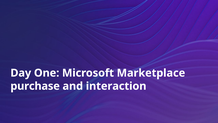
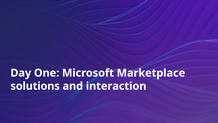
purchase: purchase -> solutions (35, 86)
